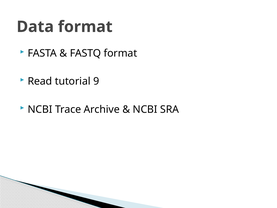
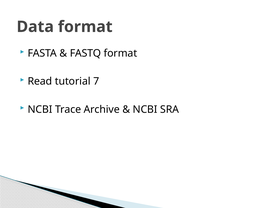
9: 9 -> 7 (96, 81)
